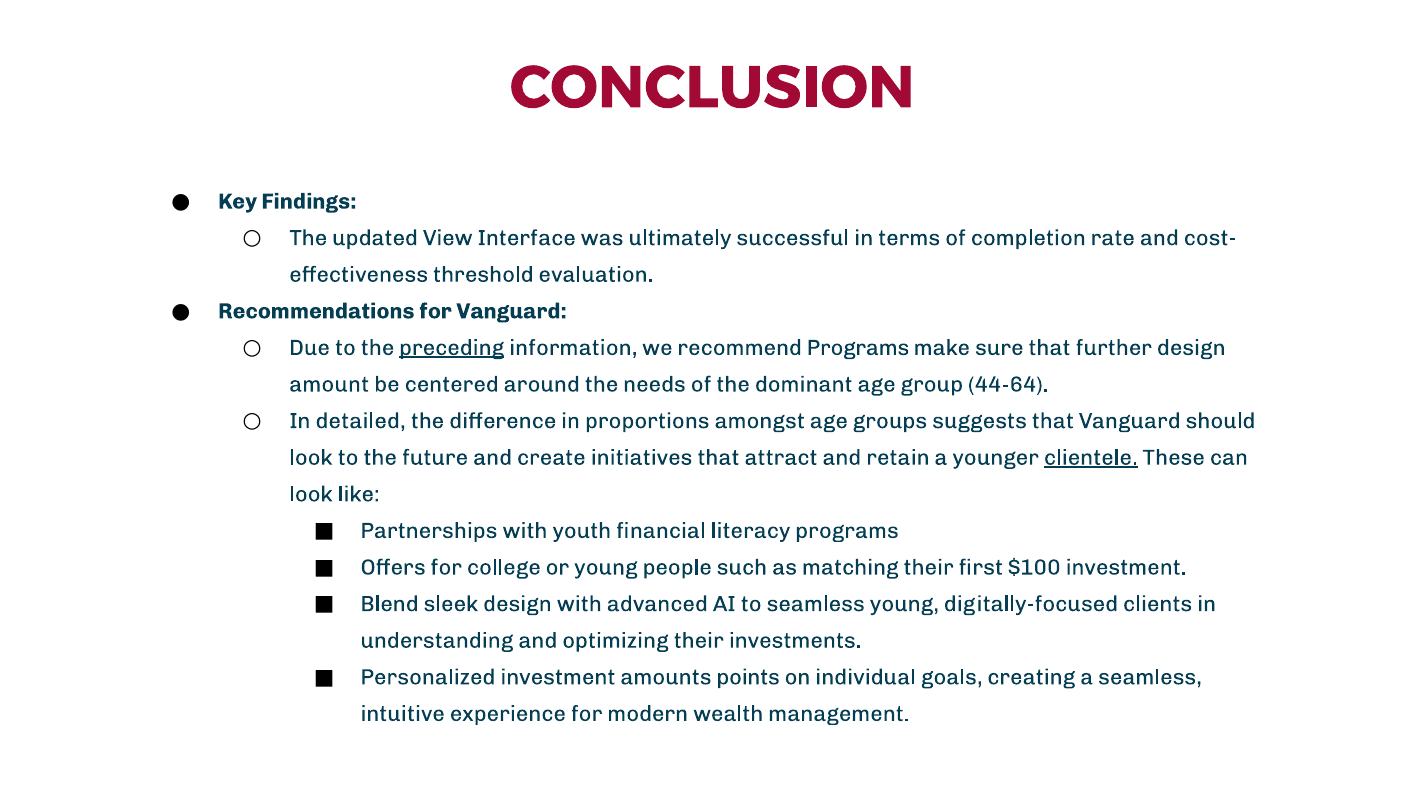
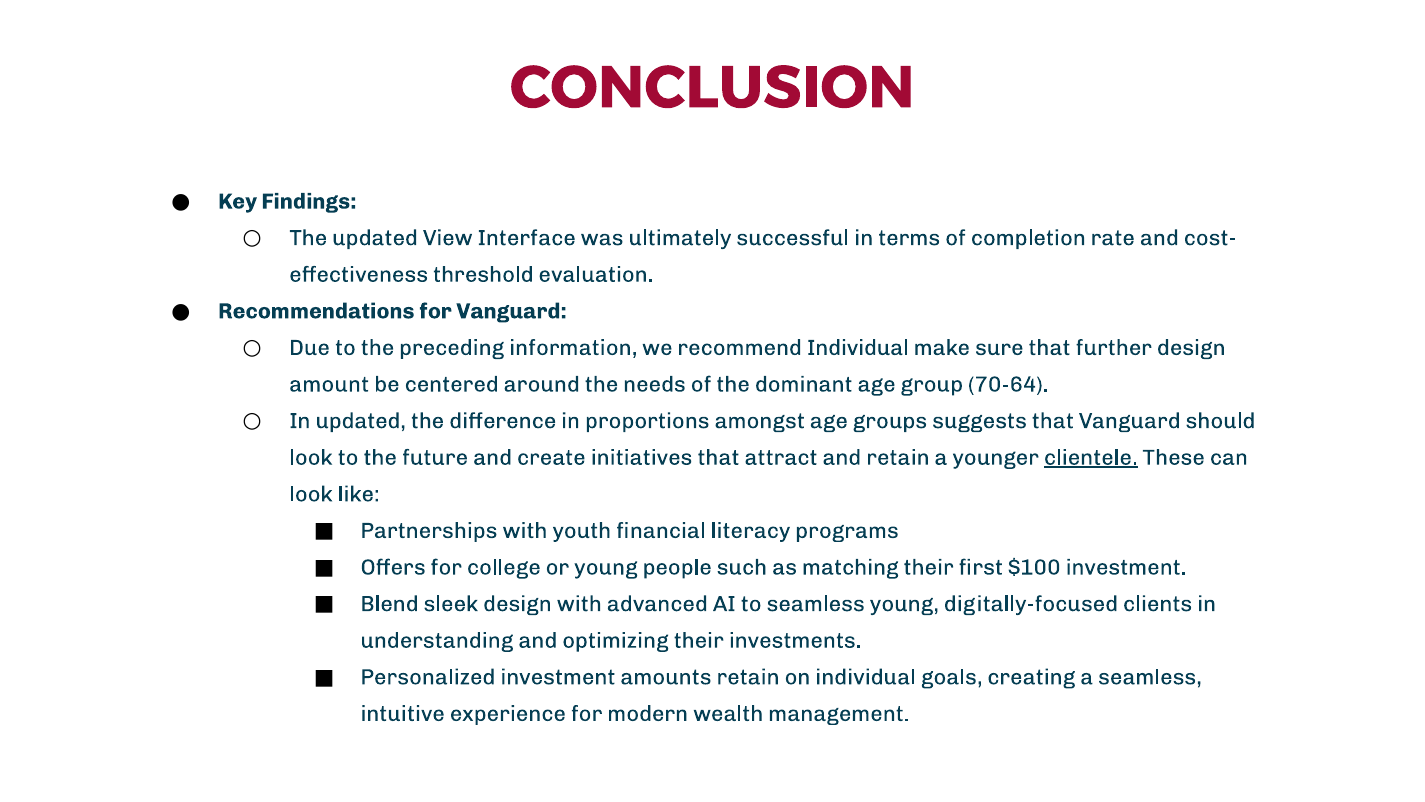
preceding underline: present -> none (452, 348)
recommend Programs: Programs -> Individual (858, 348)
44-64: 44-64 -> 70-64 (1008, 384)
In detailed: detailed -> updated (361, 421)
amounts points: points -> retain (748, 677)
